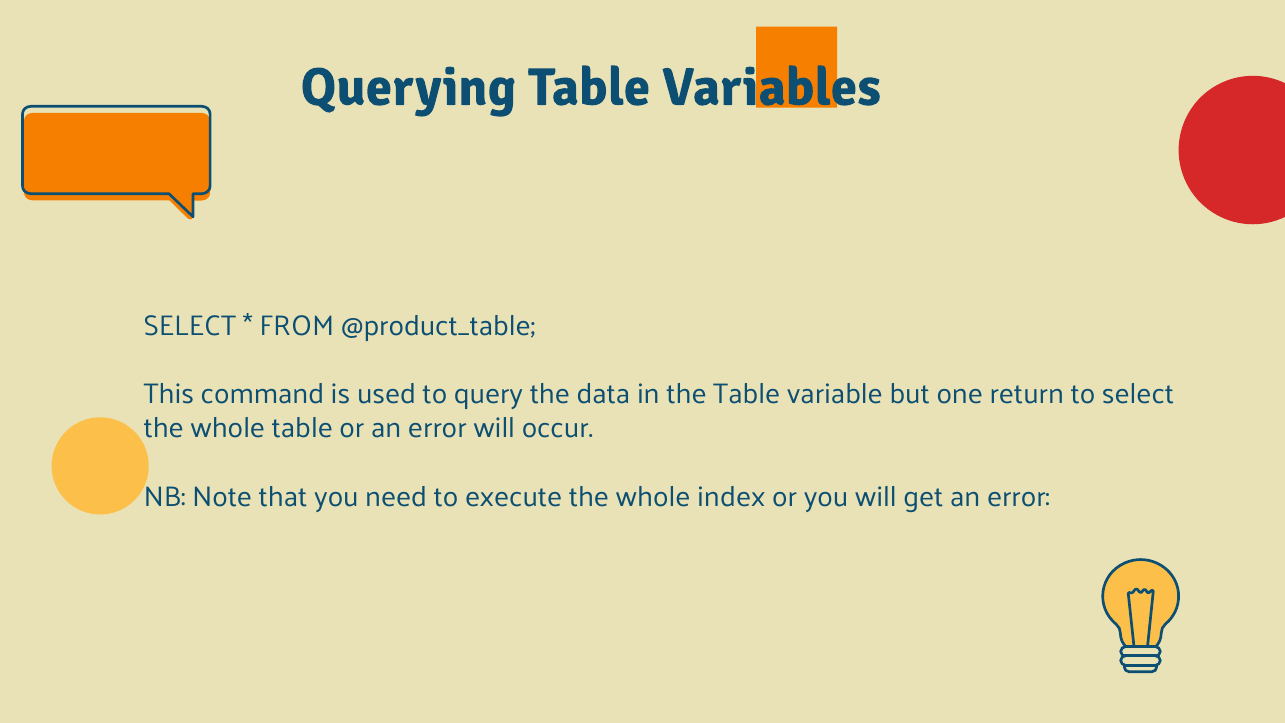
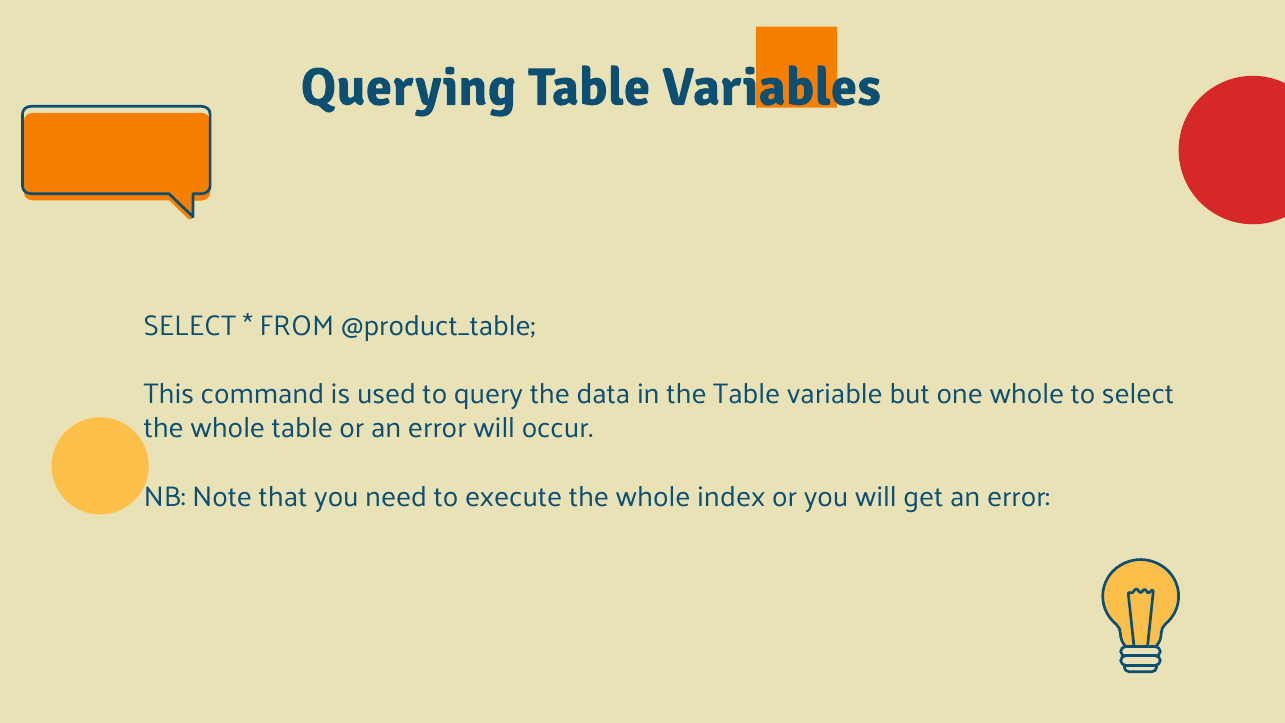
one return: return -> whole (1027, 394)
